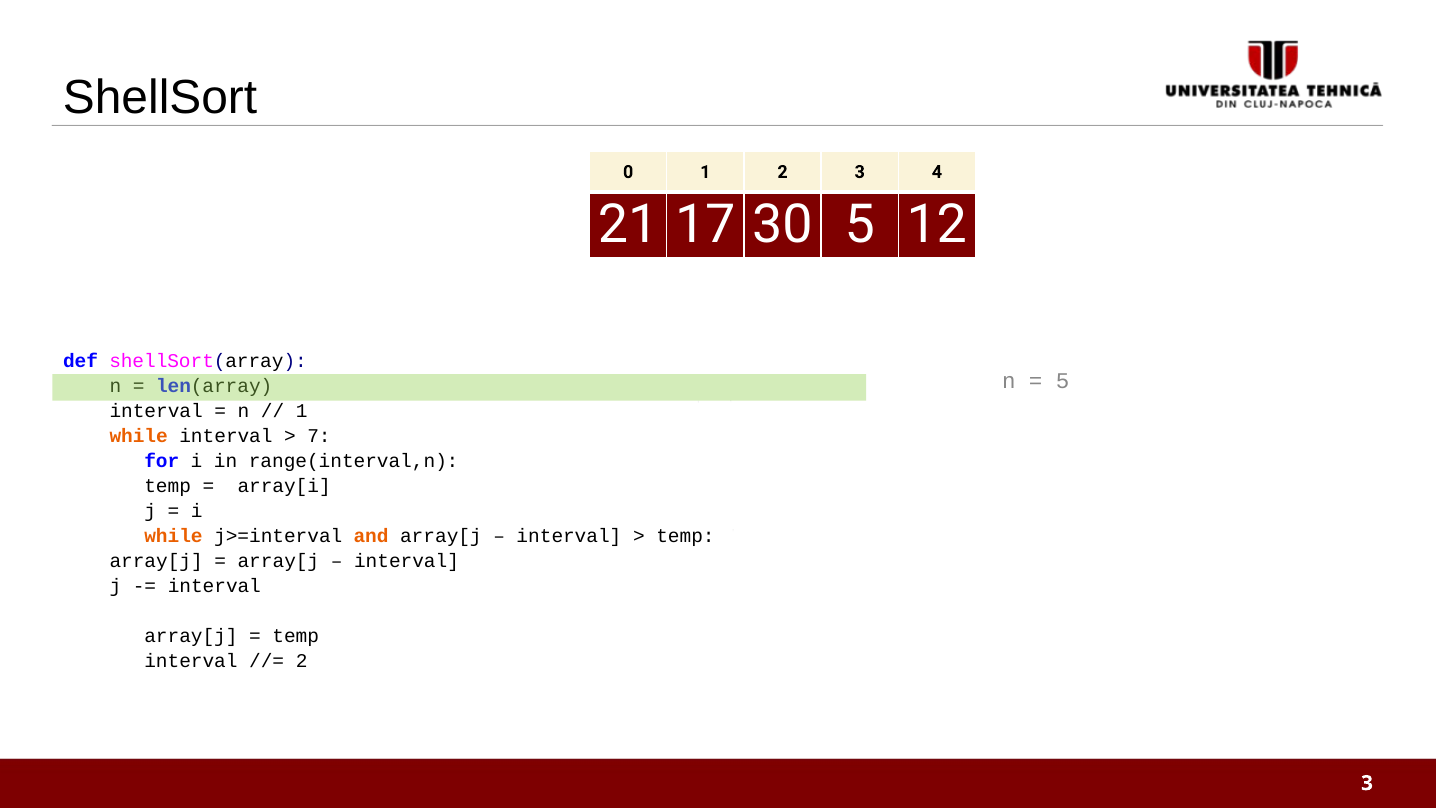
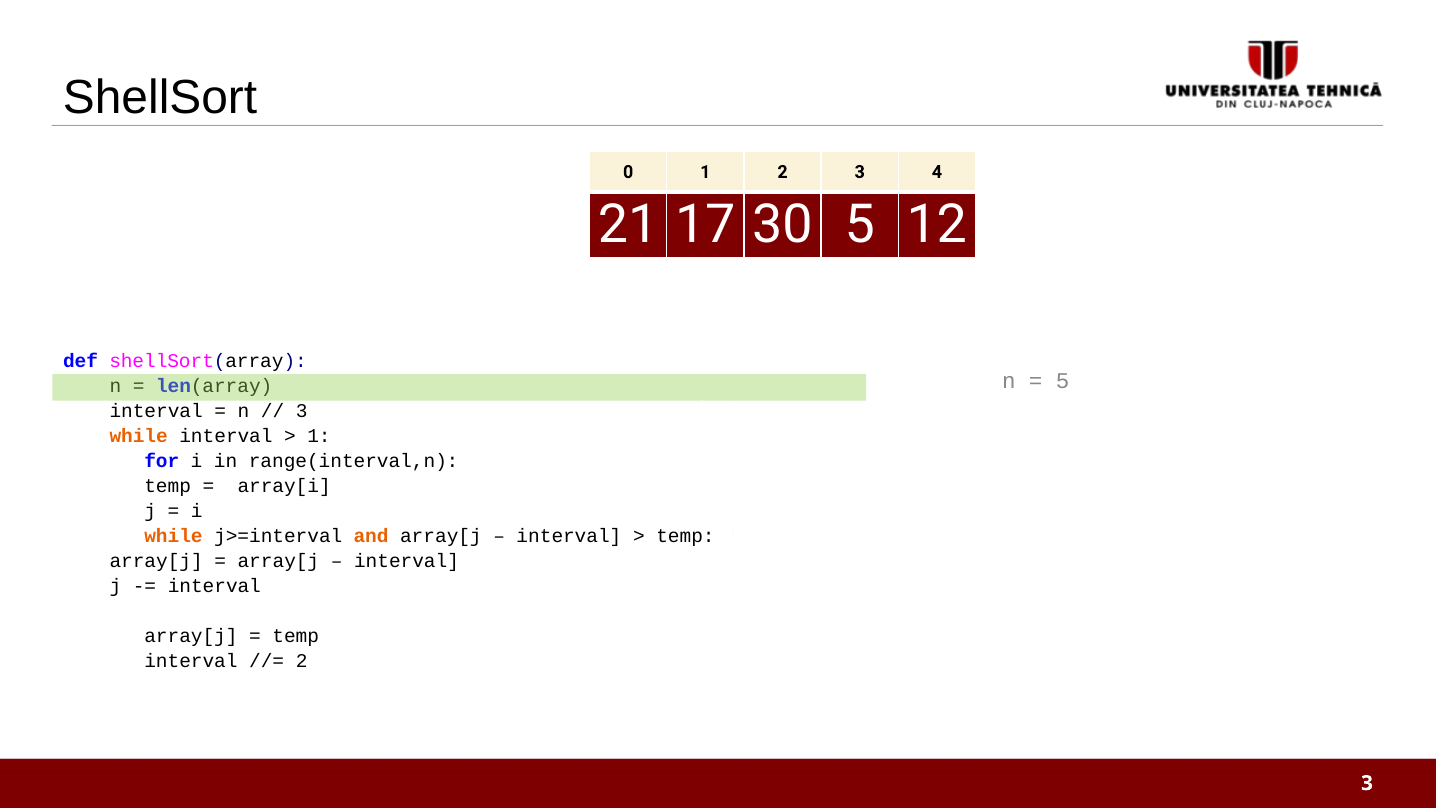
1: 1 -> 3 (302, 411)
7: 7 -> 1 (319, 436)
